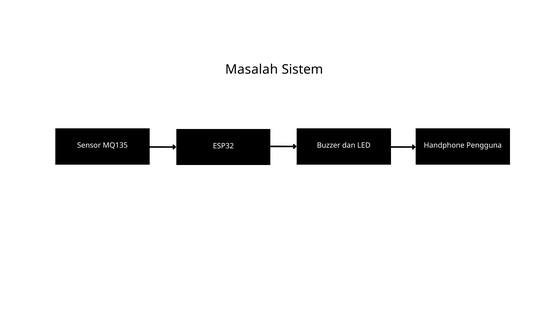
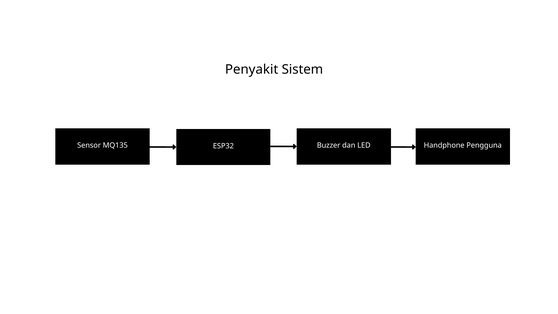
Masalah: Masalah -> Penyakit (252, 70)
